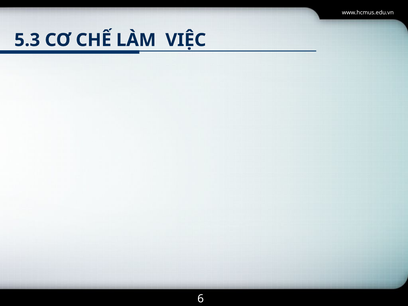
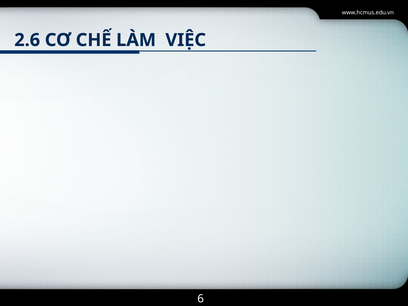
5.3: 5.3 -> 2.6 (27, 40)
